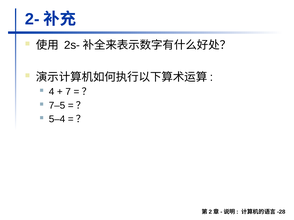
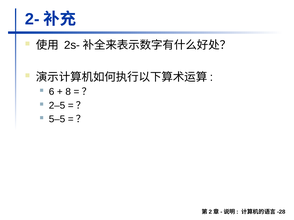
4: 4 -> 6 (52, 92)
7: 7 -> 8 (68, 92)
7–5: 7–5 -> 2–5 (57, 106)
5–4: 5–4 -> 5–5 (57, 119)
